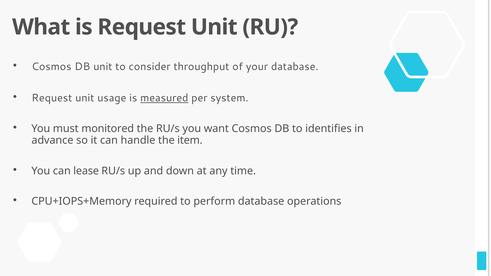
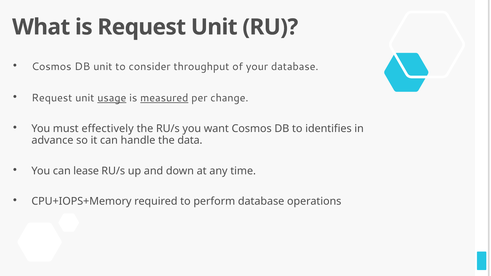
usage underline: none -> present (112, 98)
system: system -> change (229, 98)
monitored: monitored -> effectively (108, 129)
item: item -> data (190, 140)
